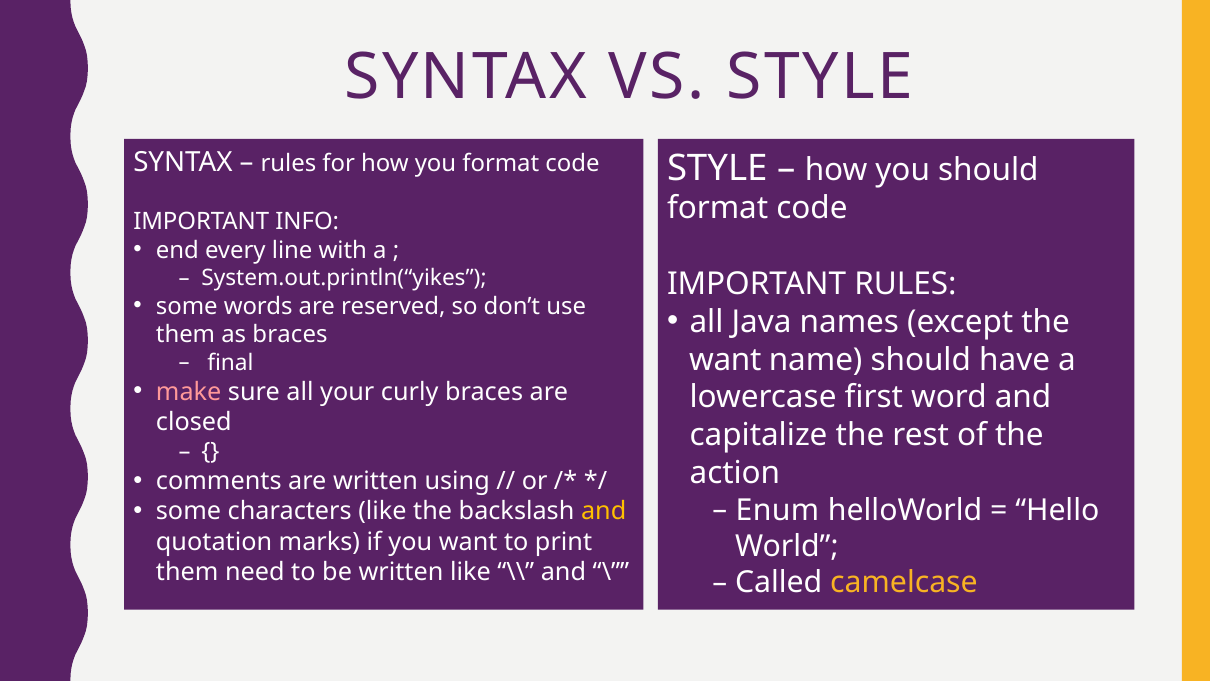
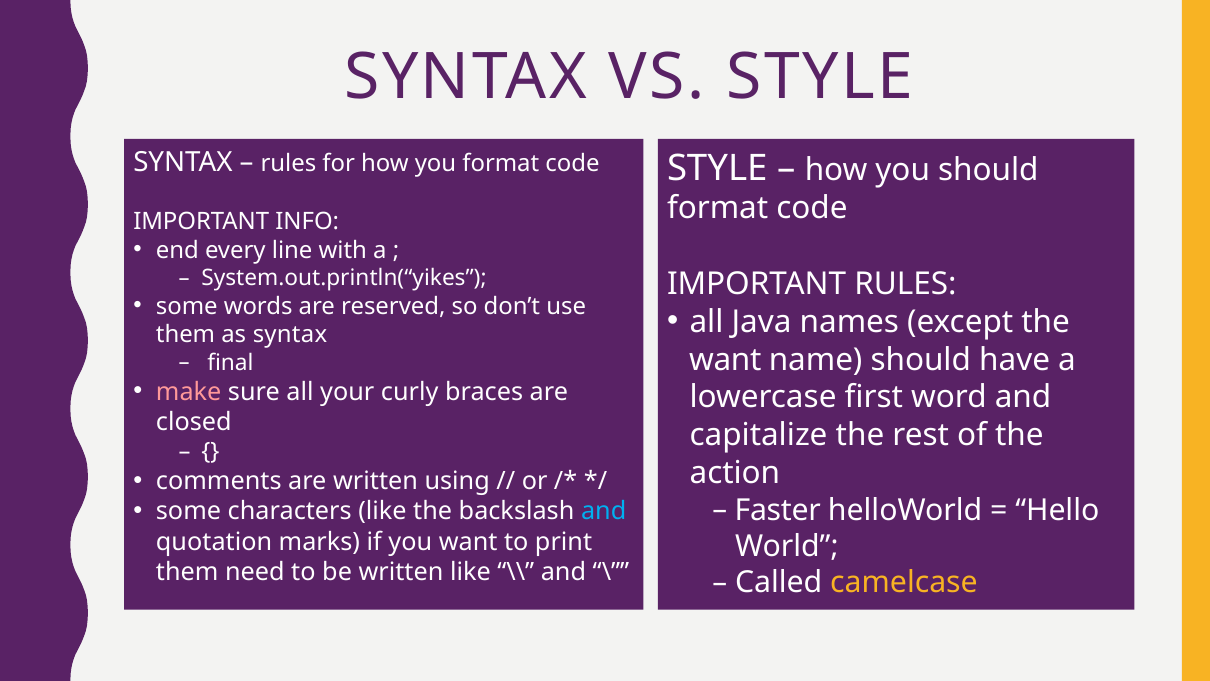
as braces: braces -> syntax (290, 335)
and colour: yellow -> light blue (604, 511)
Enum: Enum -> Faster (778, 510)
